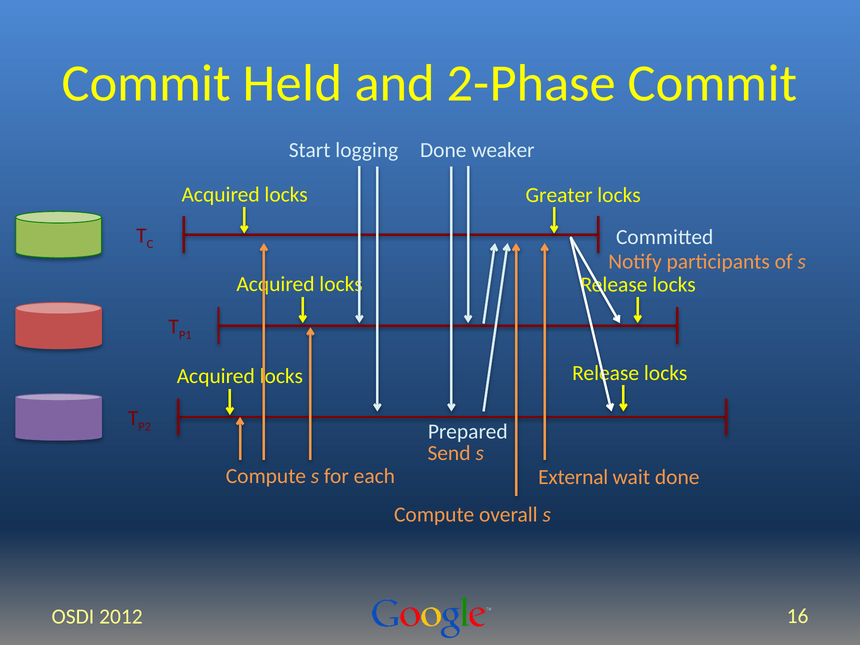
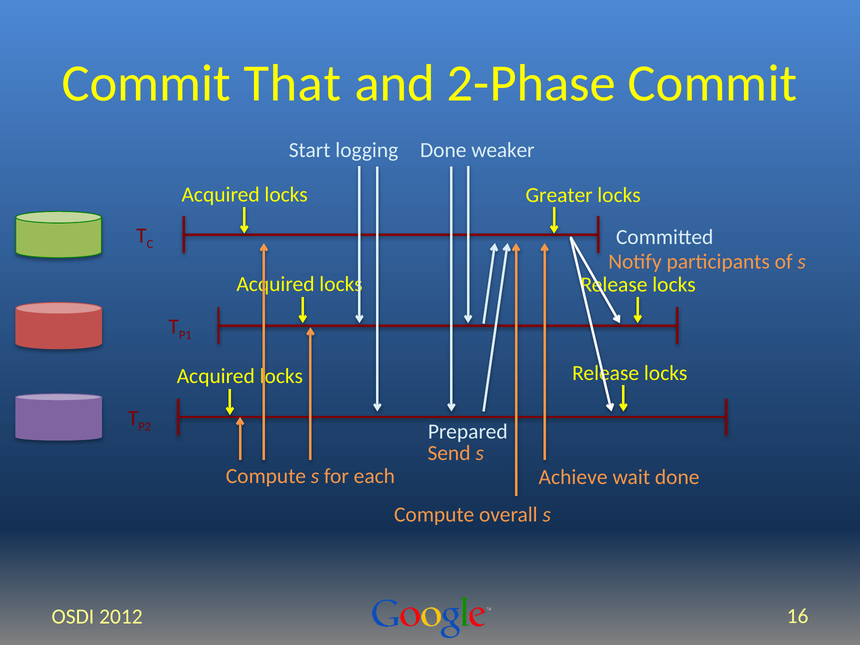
Held: Held -> That (292, 83)
External: External -> Achieve (573, 477)
